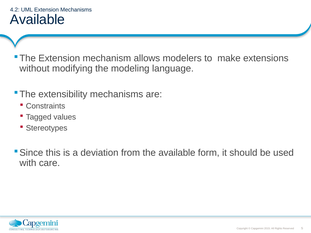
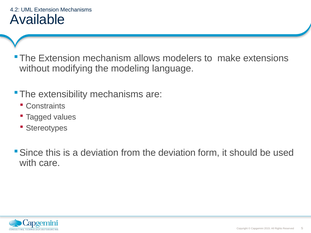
the available: available -> deviation (177, 153)
